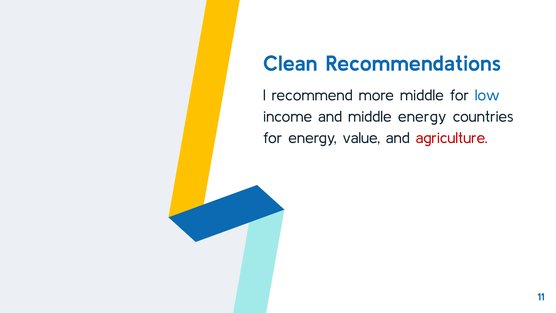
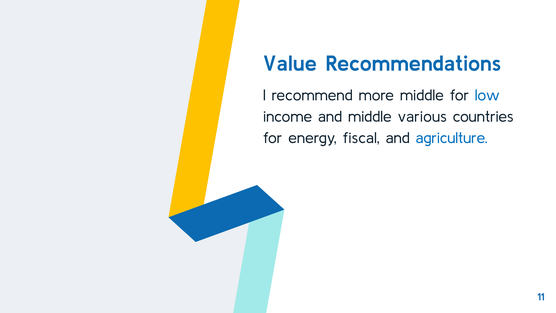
Clean: Clean -> Value (290, 64)
middle energy: energy -> various (422, 117)
value: value -> fiscal (361, 138)
agriculture colour: red -> blue (452, 138)
